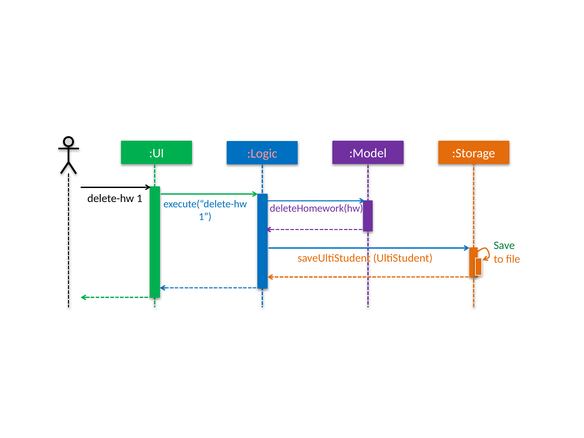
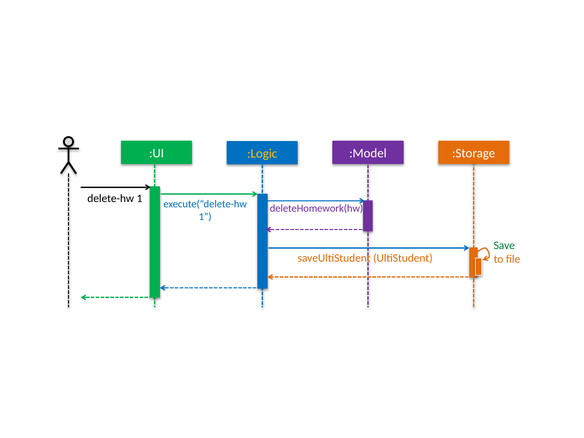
:Logic colour: pink -> yellow (262, 154)
